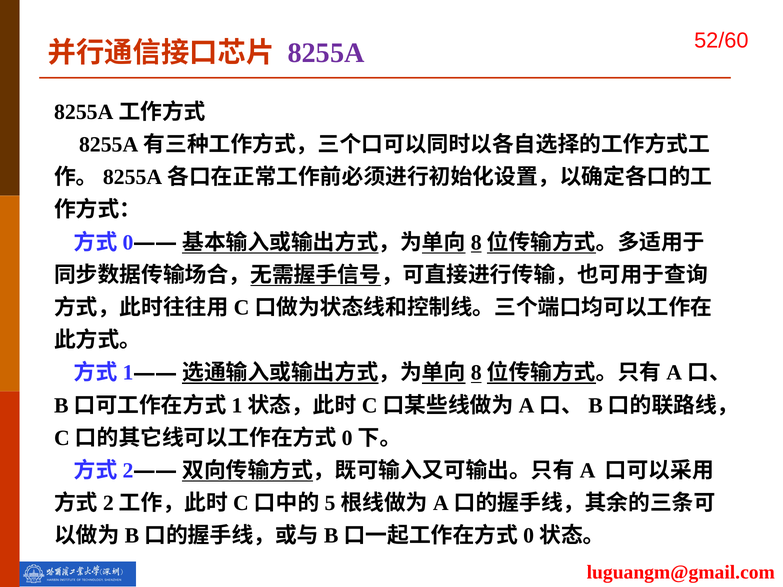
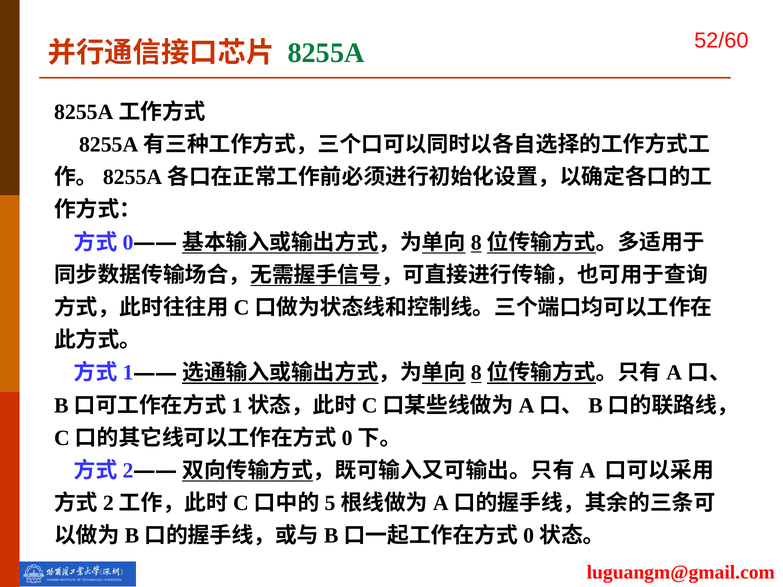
8255A colour: purple -> green (326, 53)
